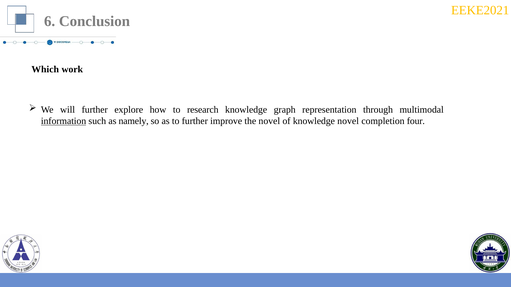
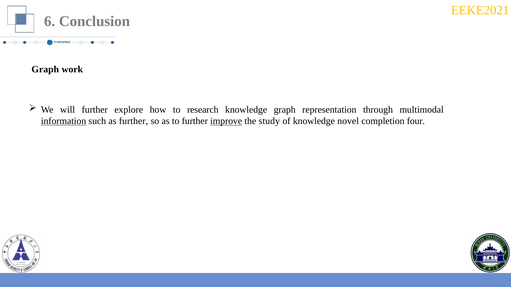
Which: Which -> Graph (45, 69)
as namely: namely -> further (134, 121)
improve underline: none -> present (226, 121)
the novel: novel -> study (269, 121)
